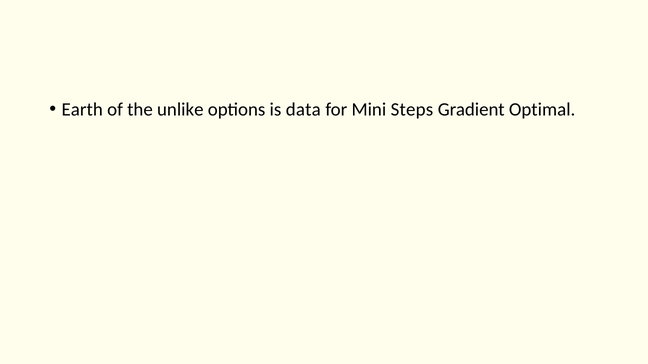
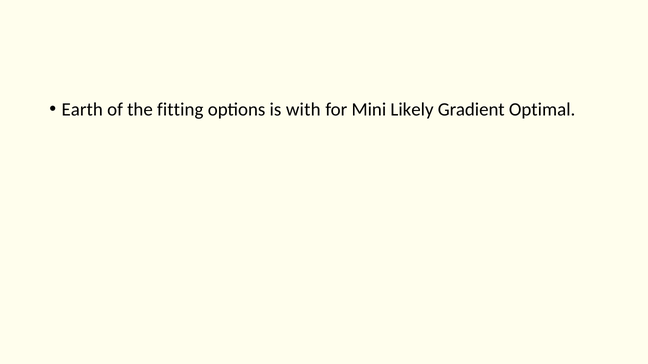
unlike: unlike -> fitting (180, 110)
data: data -> with (303, 110)
Steps: Steps -> Likely (412, 110)
